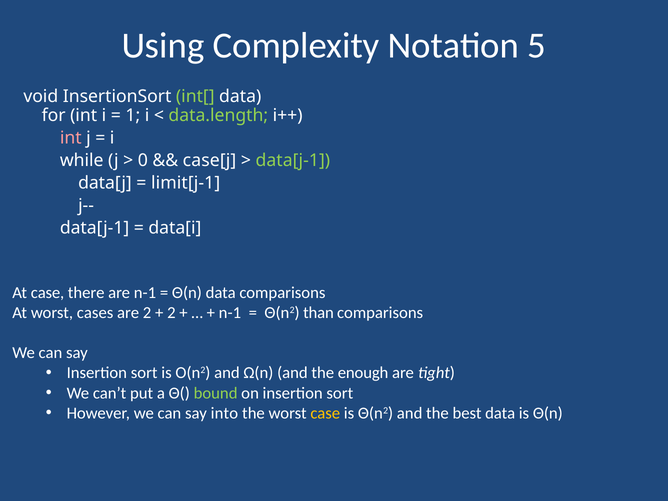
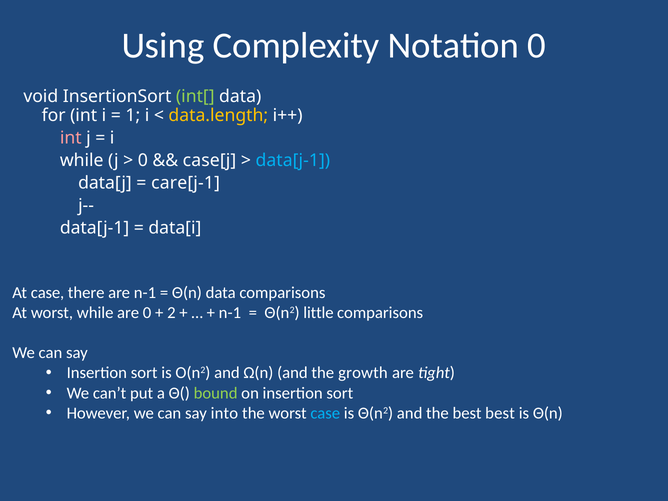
Notation 5: 5 -> 0 (537, 45)
data.length colour: light green -> yellow (218, 115)
data[j-1 colour: light green -> light blue (293, 160)
limit[j-1: limit[j-1 -> care[j-1 (186, 183)
worst cases: cases -> while (95, 313)
are 2: 2 -> 0 (147, 313)
than: than -> little (318, 313)
enough: enough -> growth (363, 373)
case colour: yellow -> light blue (325, 413)
best data: data -> best (500, 413)
